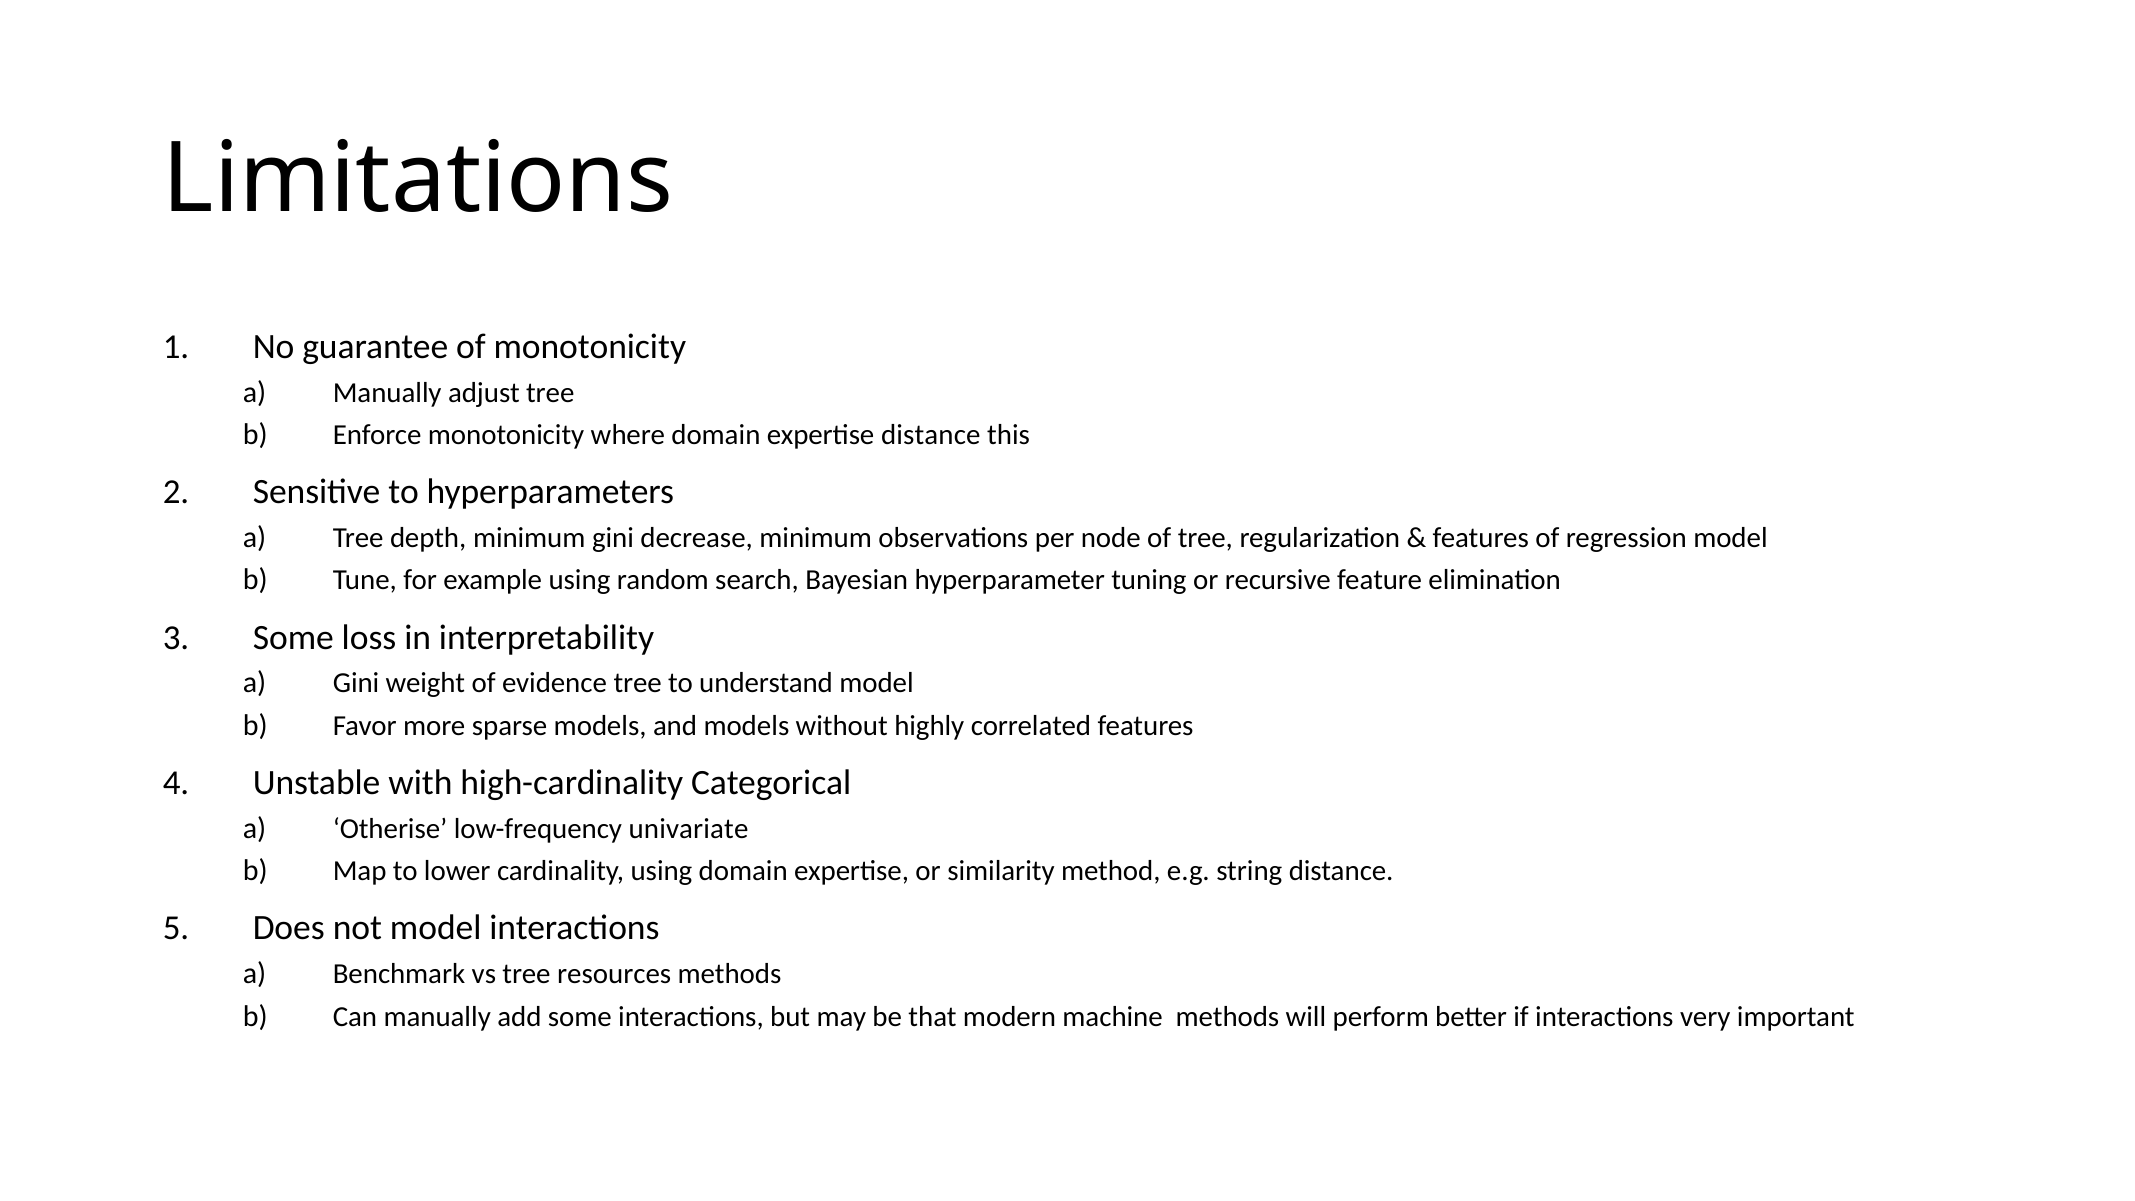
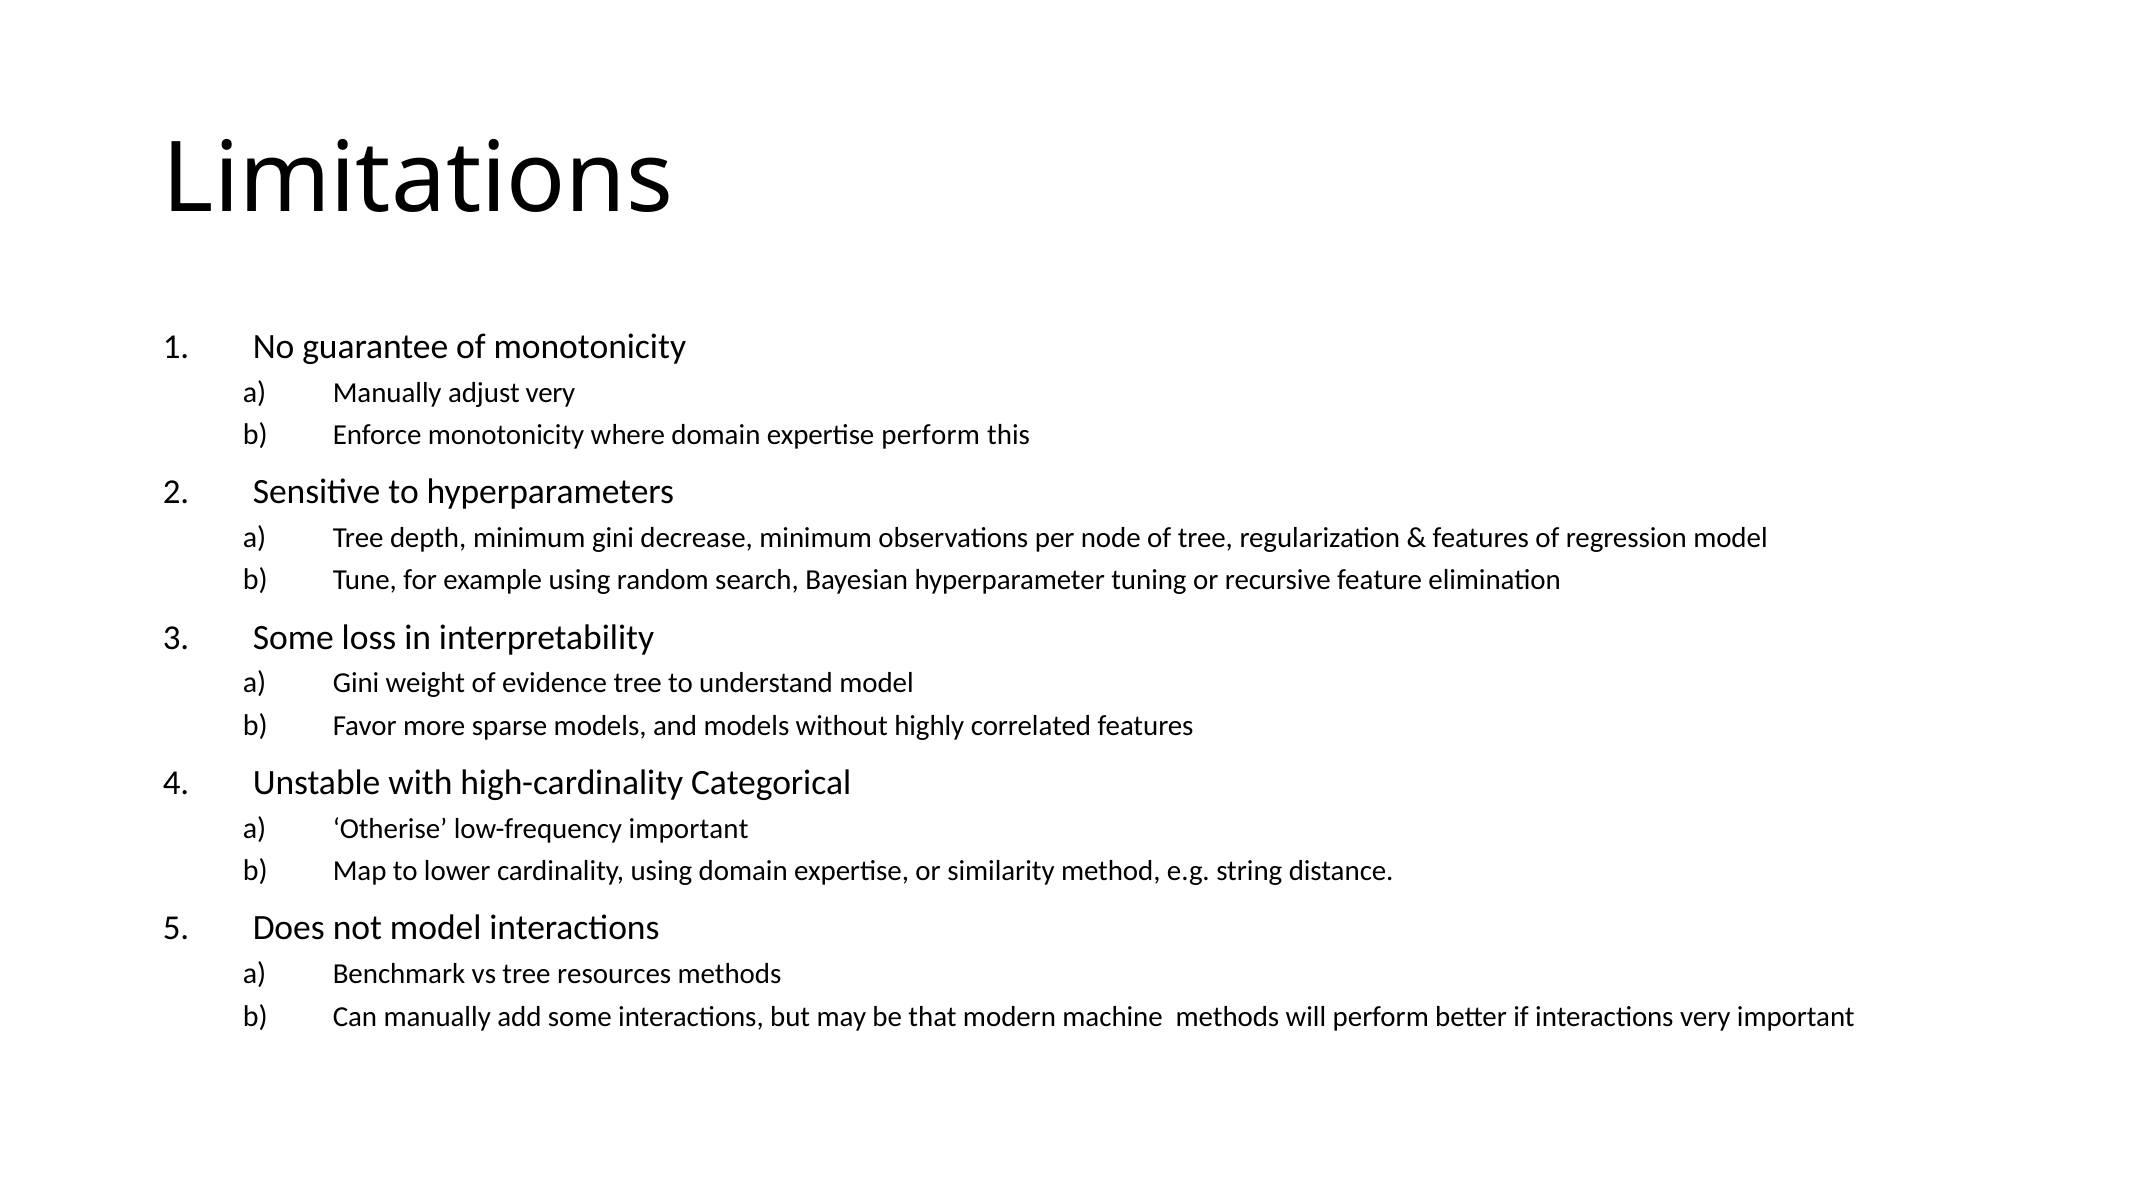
adjust tree: tree -> very (550, 393)
expertise distance: distance -> perform (931, 435)
low-frequency univariate: univariate -> important (689, 829)
